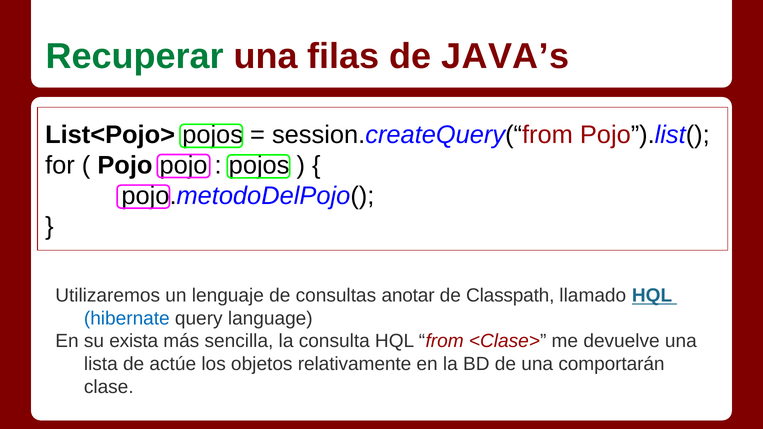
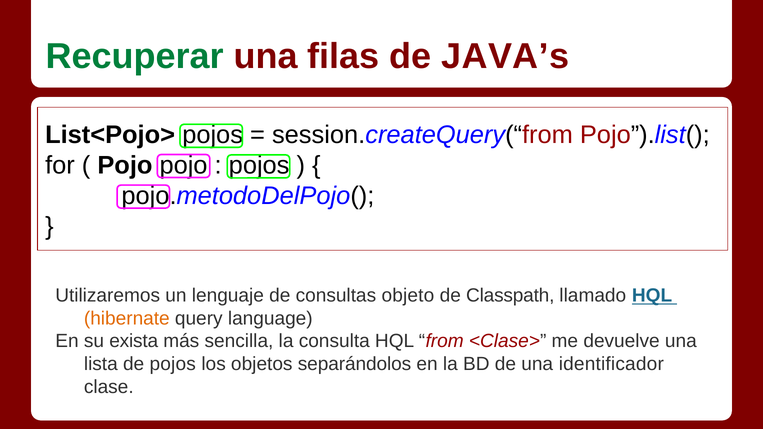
anotar: anotar -> objeto (408, 296)
hibernate colour: blue -> orange (127, 318)
de actúe: actúe -> pojos (173, 364)
relativamente: relativamente -> separándolos (355, 364)
comportarán: comportarán -> identificador (611, 364)
